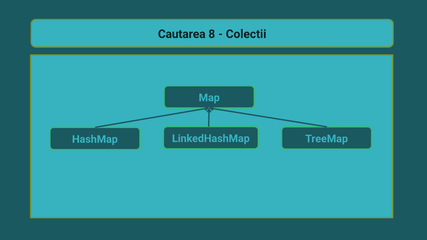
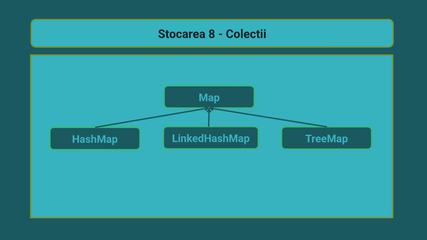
Cautarea: Cautarea -> Stocarea (182, 34)
